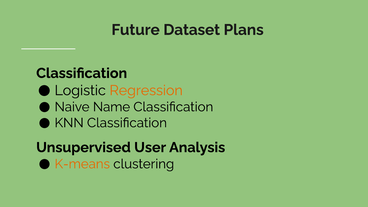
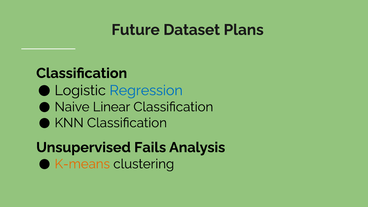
Regression colour: orange -> blue (146, 90)
Name: Name -> Linear (112, 107)
User: User -> Fails (150, 147)
